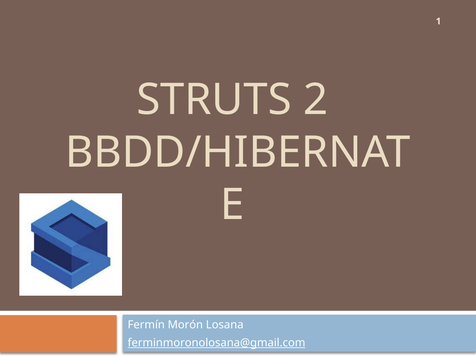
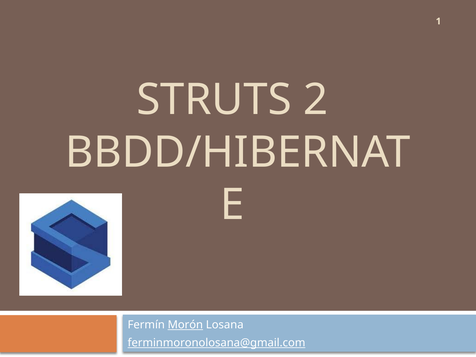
Morón underline: none -> present (185, 325)
